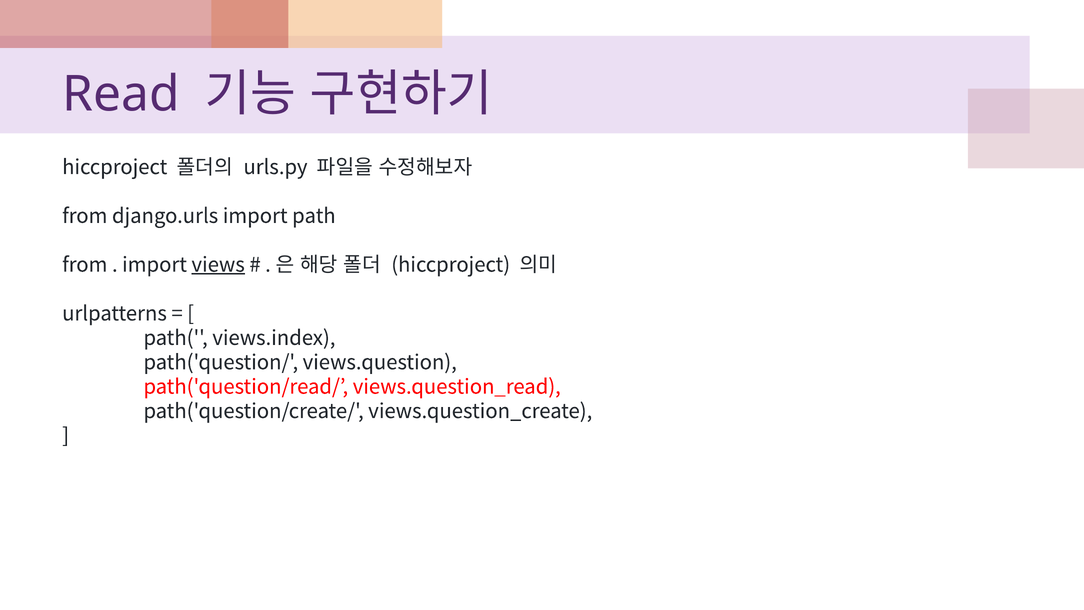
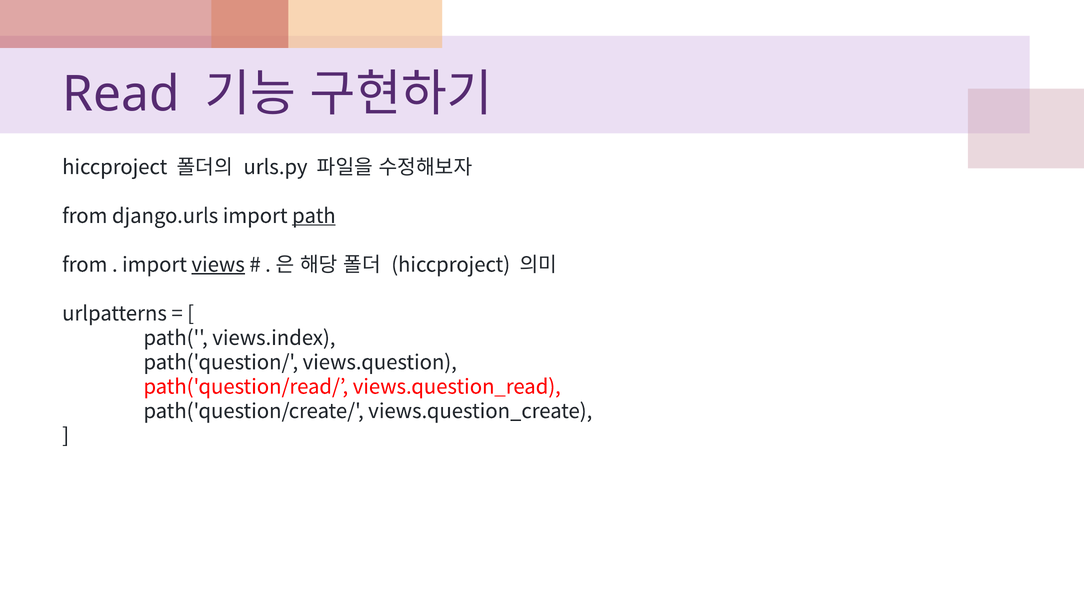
path underline: none -> present (314, 216)
